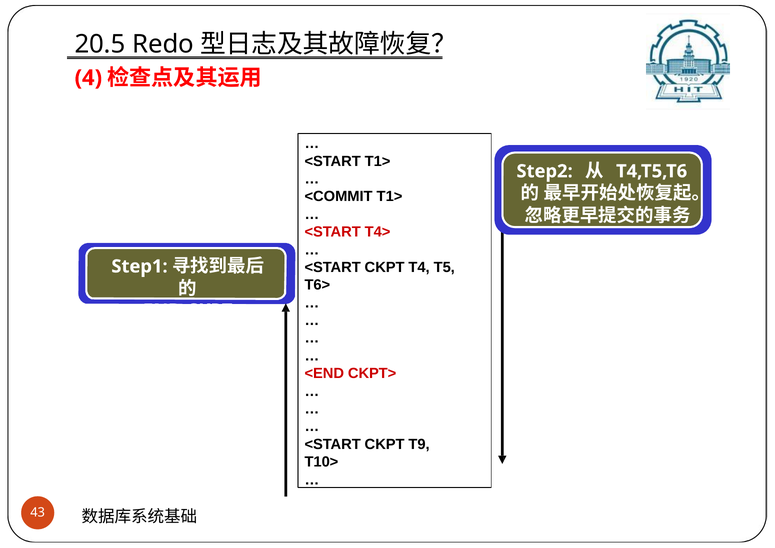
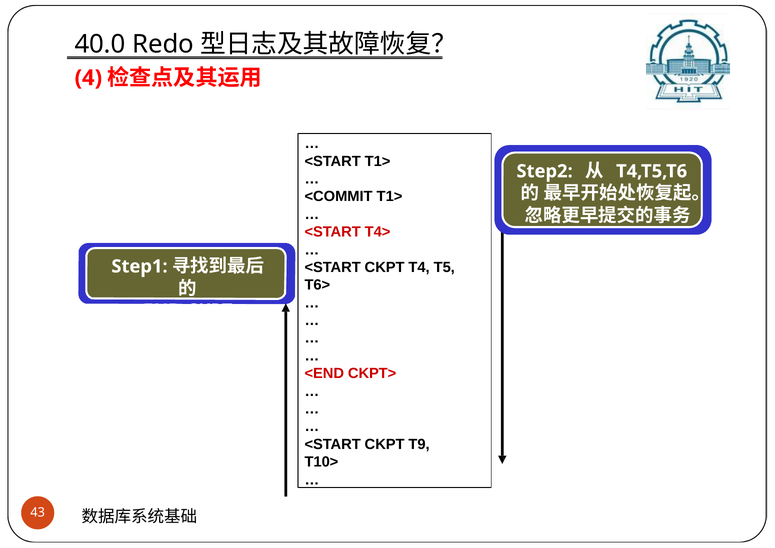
20.5: 20.5 -> 40.0 (100, 44)
